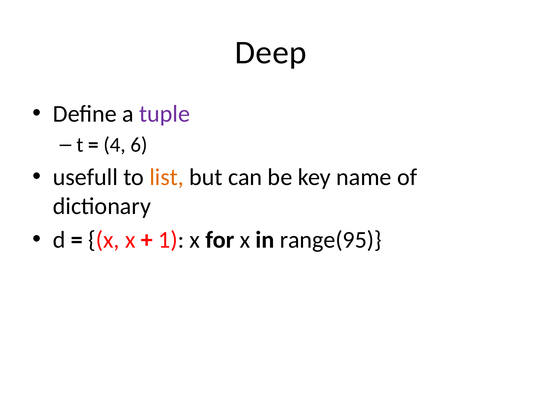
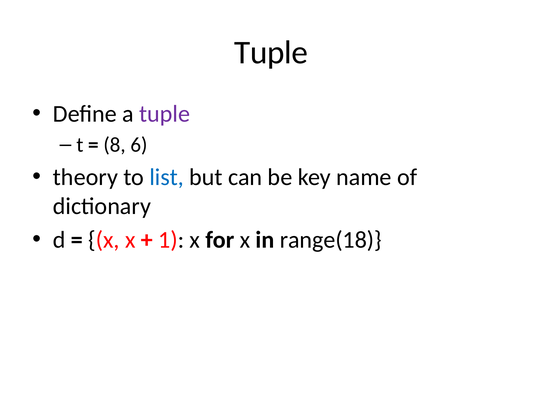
Deep: Deep -> Tuple (271, 52)
4: 4 -> 8 (115, 145)
usefull: usefull -> theory (85, 177)
list colour: orange -> blue (167, 177)
range(95: range(95 -> range(18 (331, 240)
